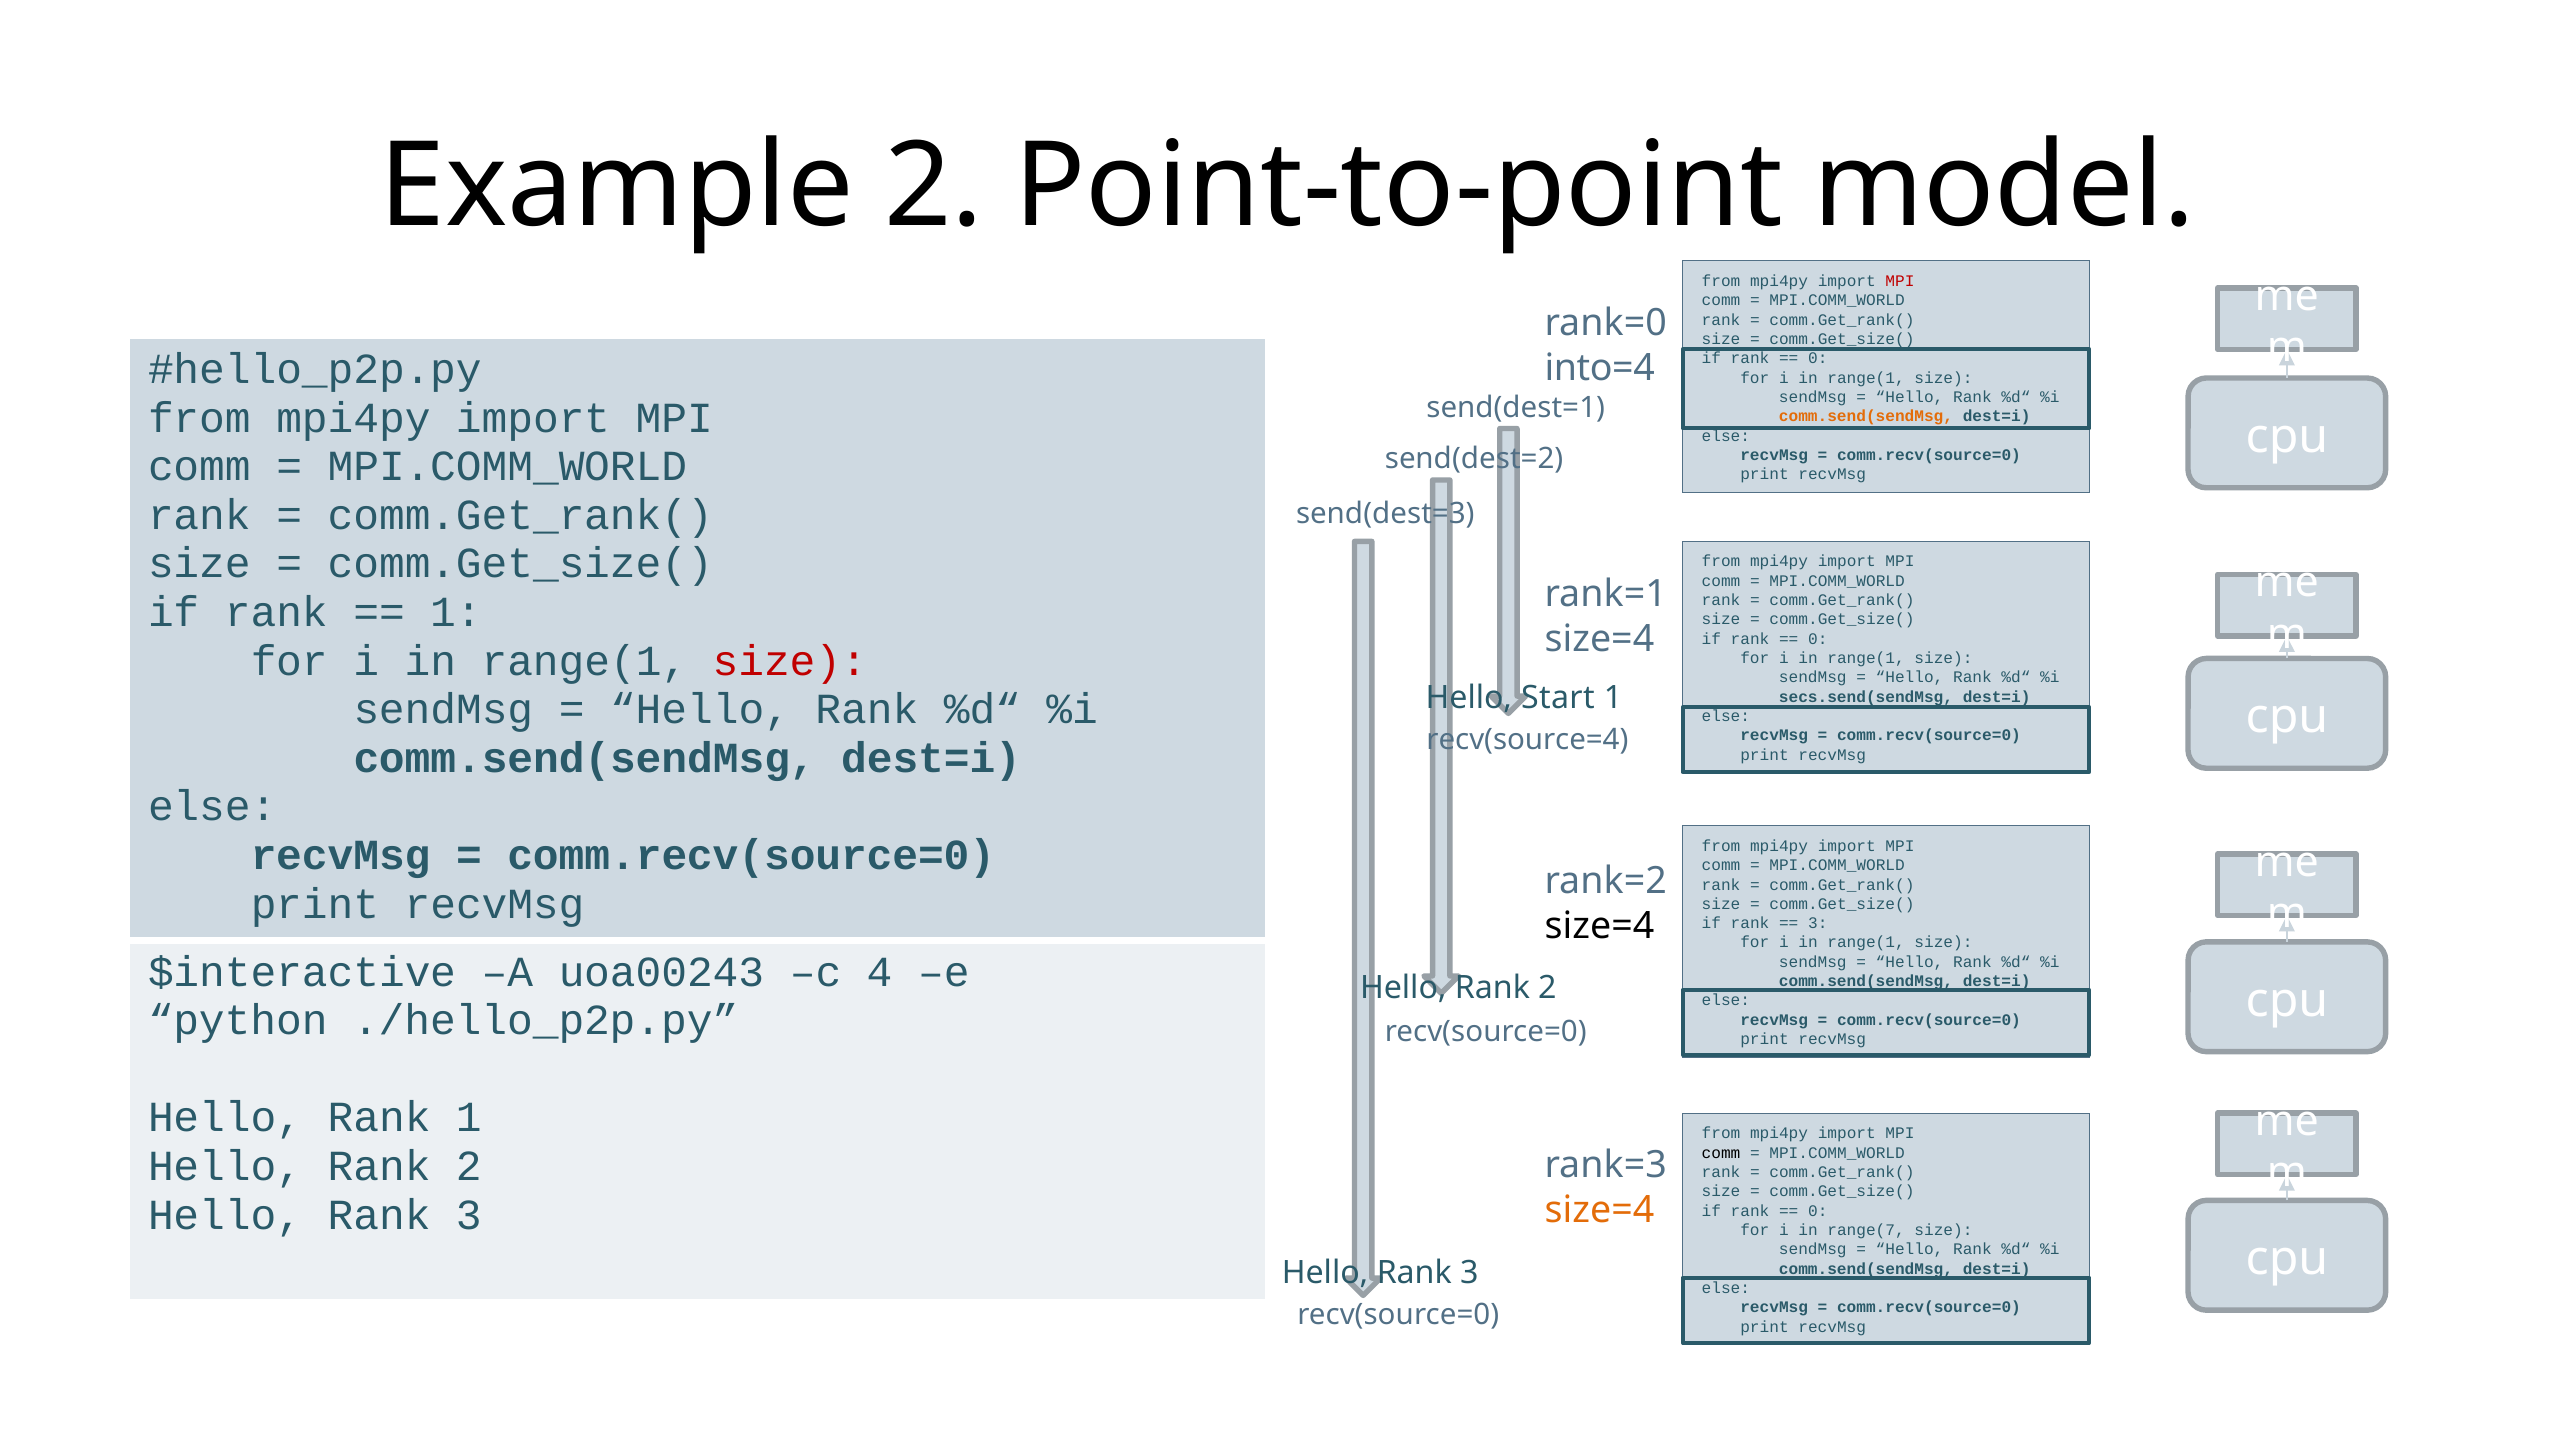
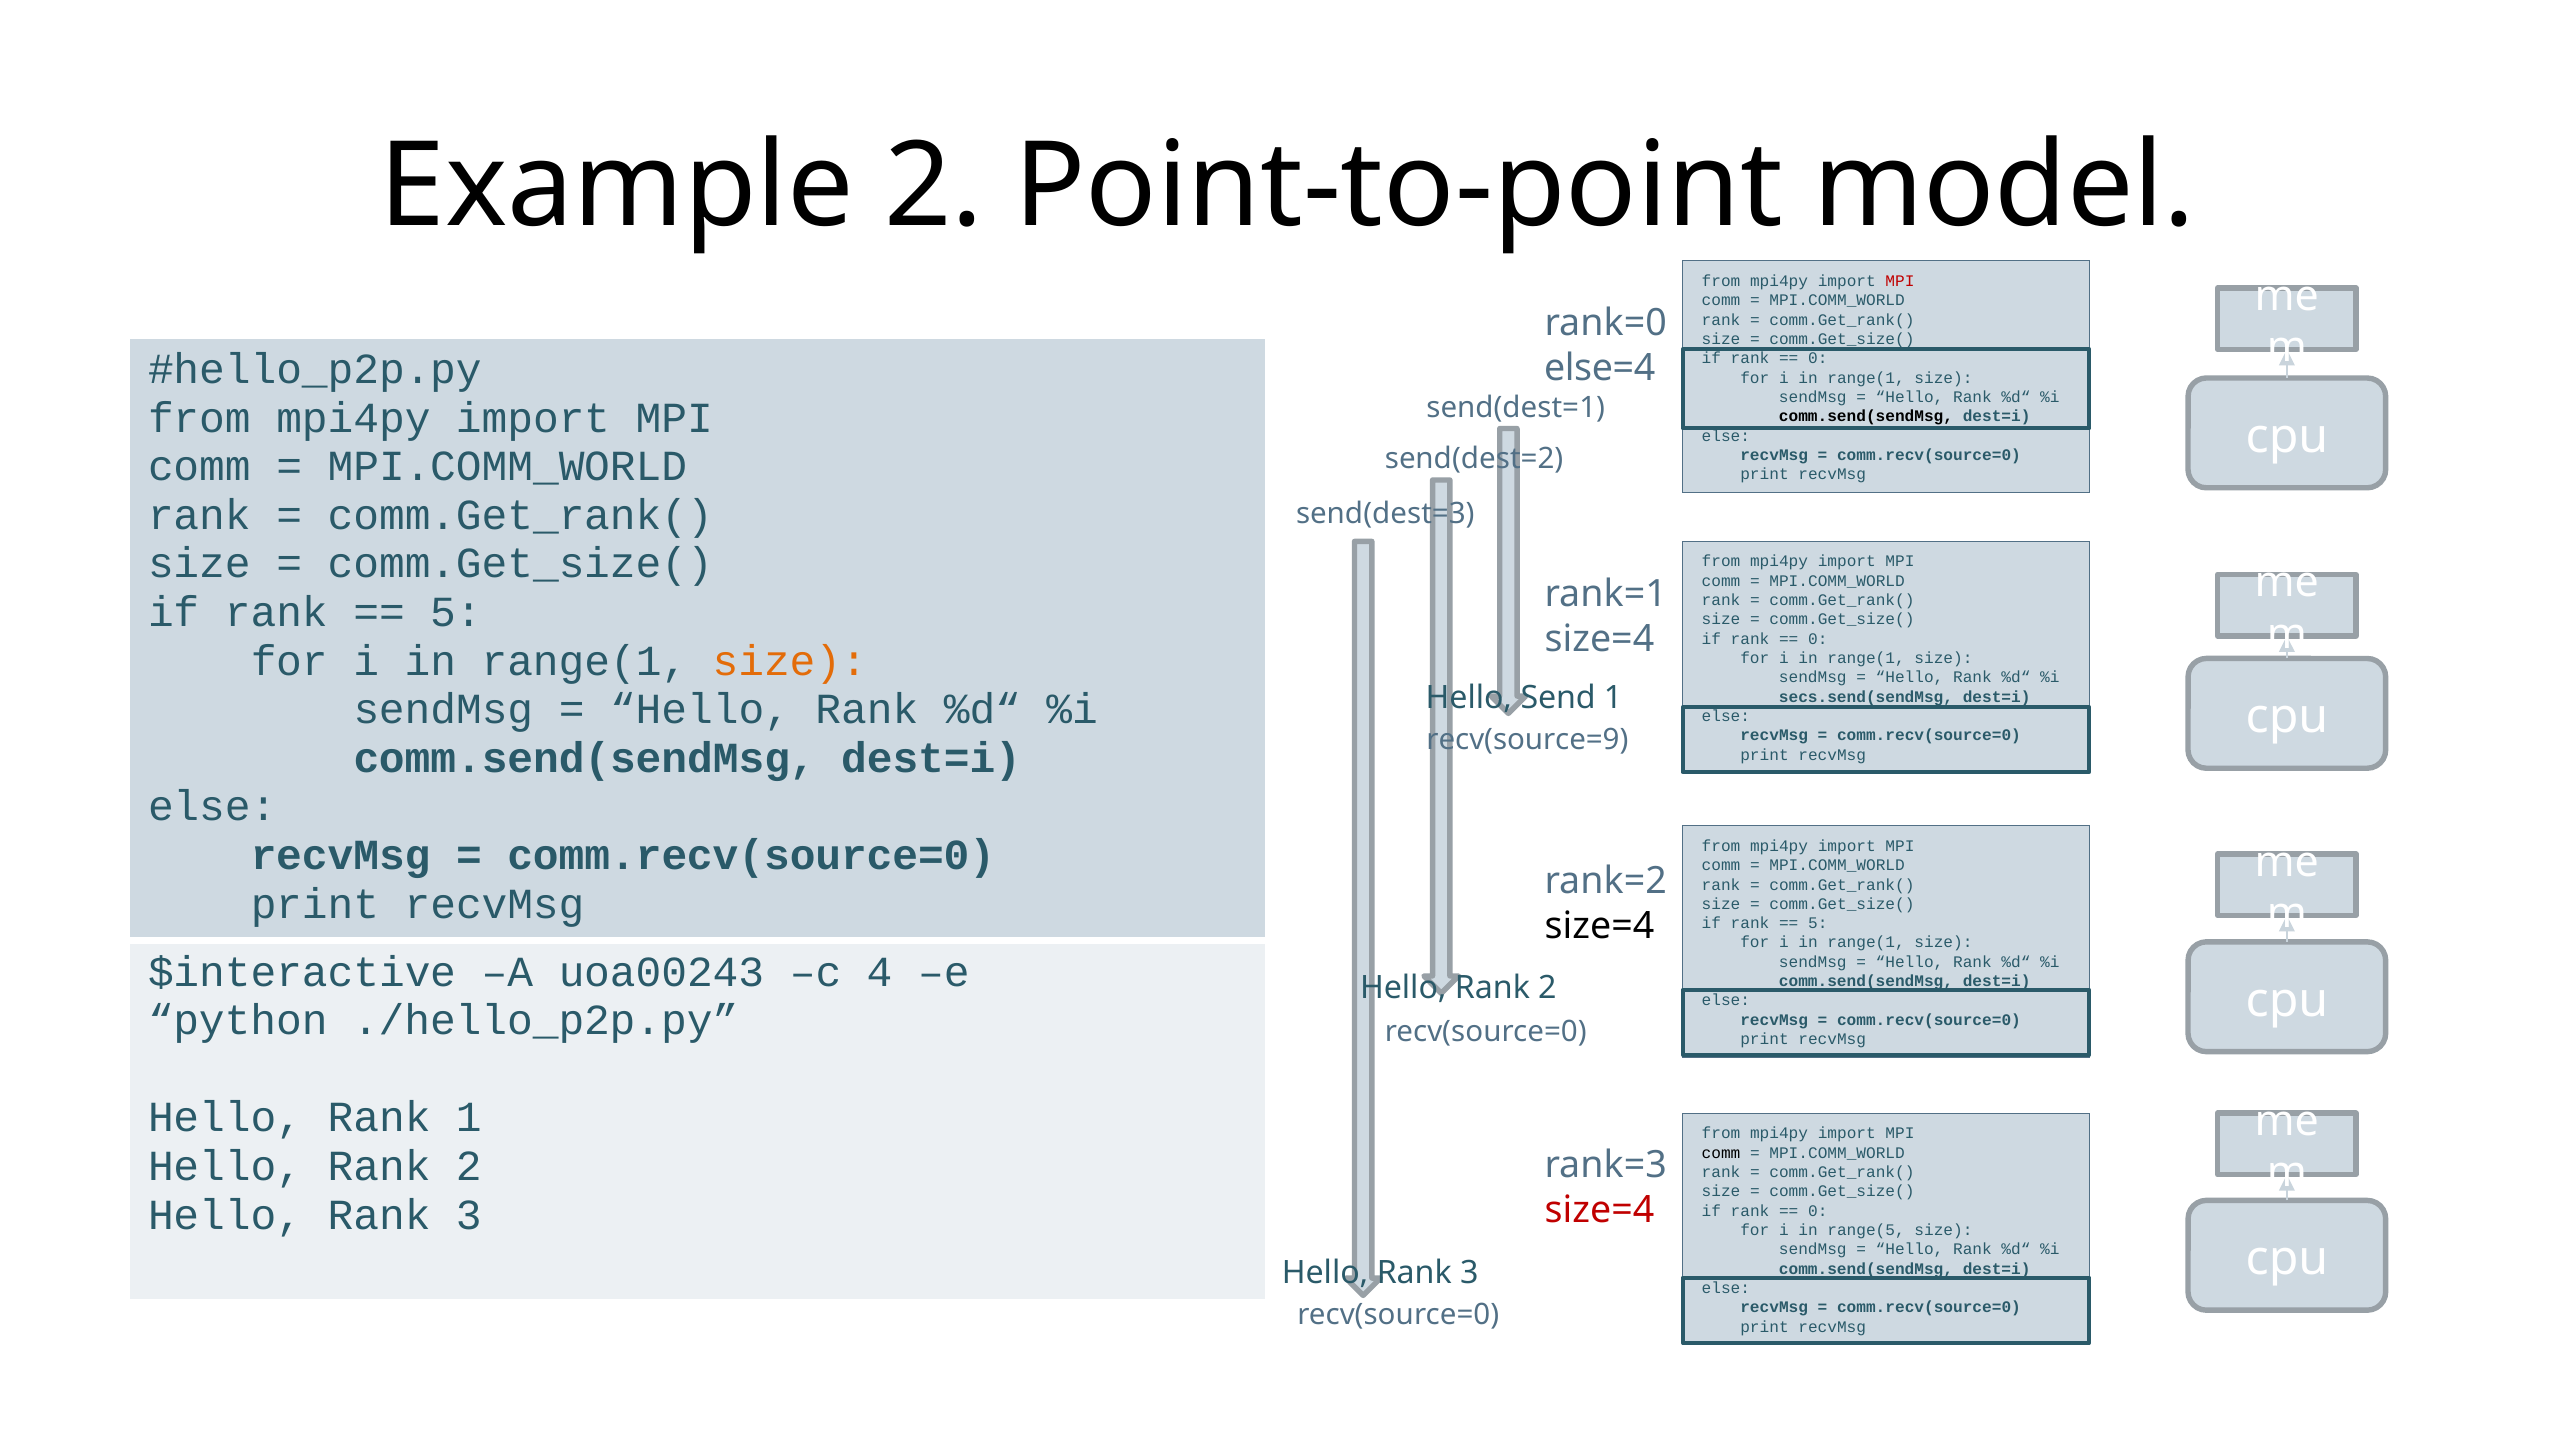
into=4: into=4 -> else=4 (1600, 368)
comm.send(sendMsg colour: orange -> black (1866, 416)
1: 1 -> 5 (456, 612)
size colour: red -> orange (790, 661)
Start: Start -> Send (1558, 698)
recv(source=4: recv(source=4 -> recv(source=9 (1527, 739)
3: 3 -> 5 (1818, 923)
size=4 colour: orange -> red (1599, 1210)
range(7: range(7 -> range(5 (1866, 1230)
